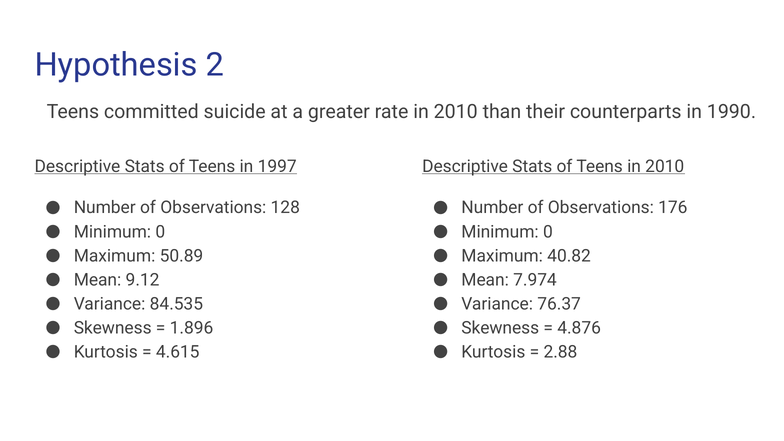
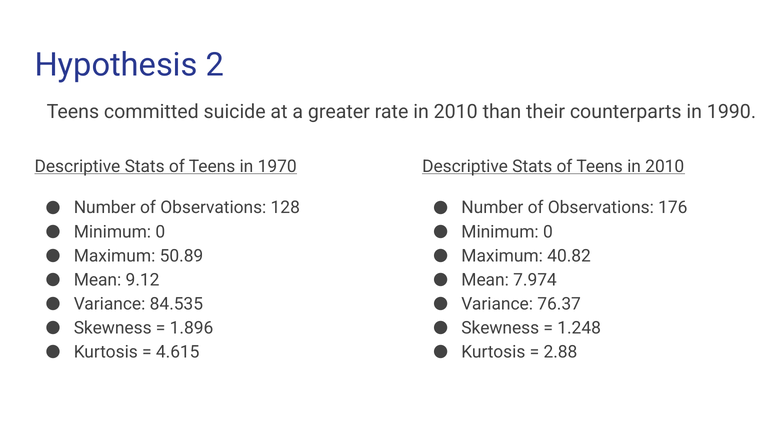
1997: 1997 -> 1970 (277, 166)
4.876: 4.876 -> 1.248 (579, 328)
